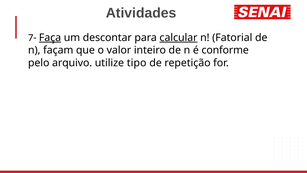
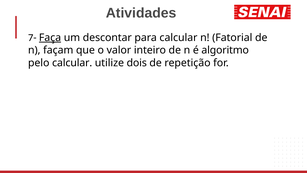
calcular underline: present -> none (178, 38)
conforme: conforme -> algoritmo (225, 50)
pelo arquivo: arquivo -> calcular (72, 63)
tipo: tipo -> dois (137, 63)
